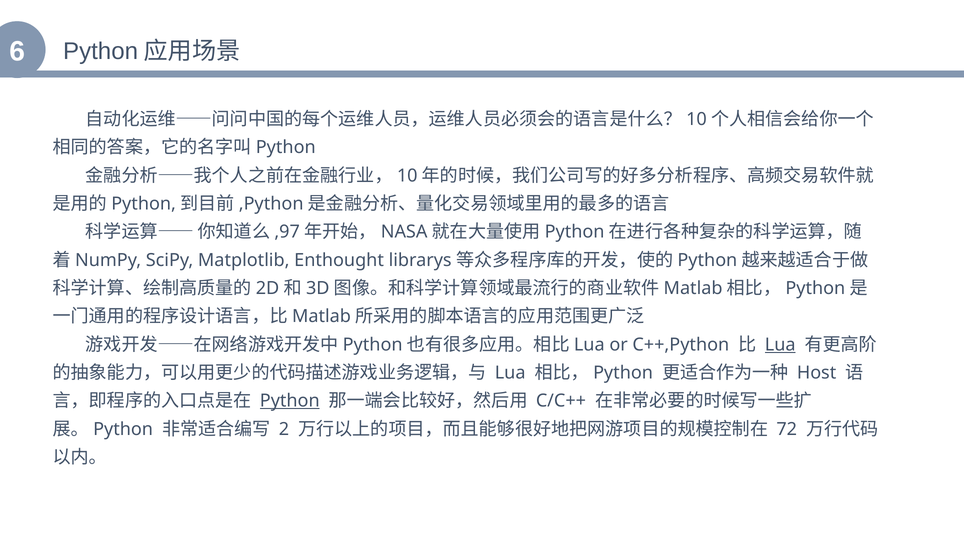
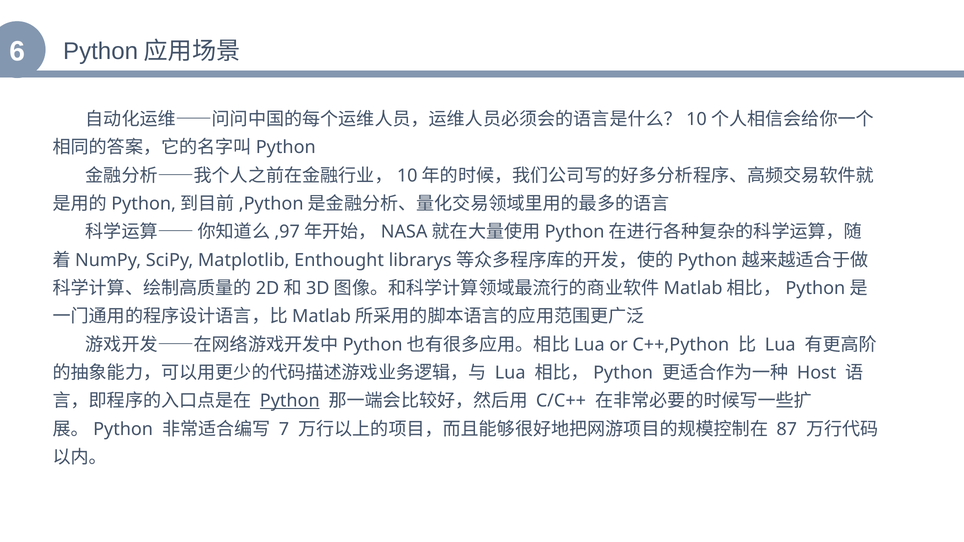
Lua underline: present -> none (780, 345)
2: 2 -> 7 (284, 429)
72: 72 -> 87 (787, 429)
